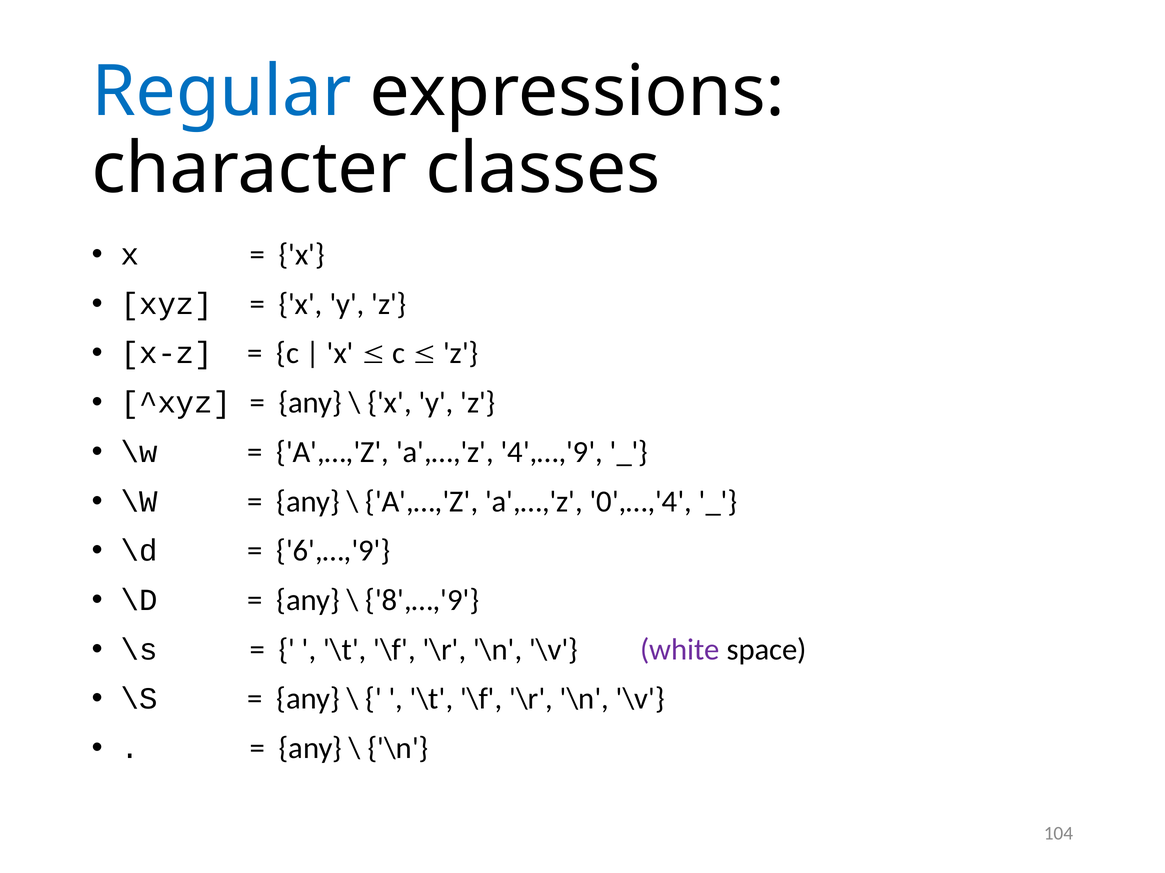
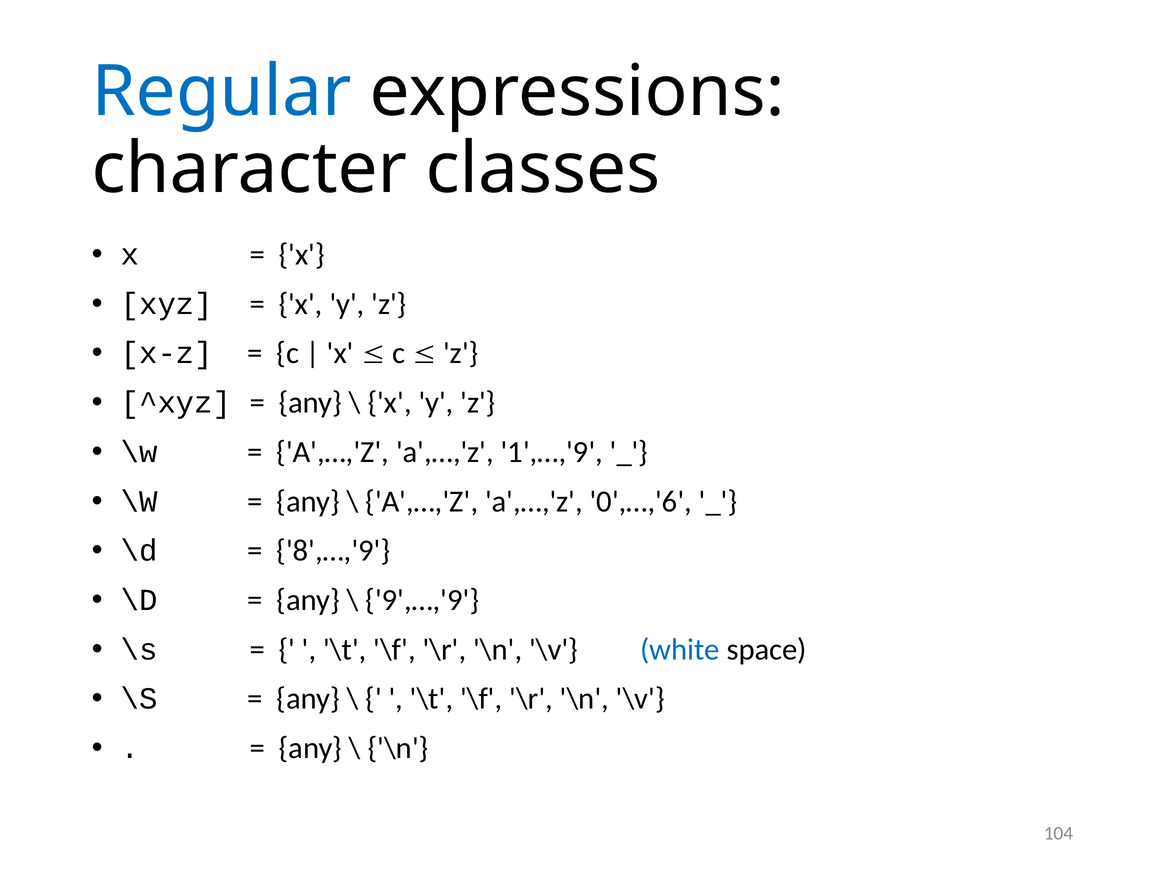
4',…,'9: 4',…,'9 -> 1',…,'9 (552, 452)
0',…,'4: 0',…,'4 -> 0',…,'6 (641, 502)
6',…,'9: 6',…,'9 -> 8',…,'9 (333, 551)
8',…,'9: 8',…,'9 -> 9',…,'9 (422, 601)
white colour: purple -> blue (680, 650)
